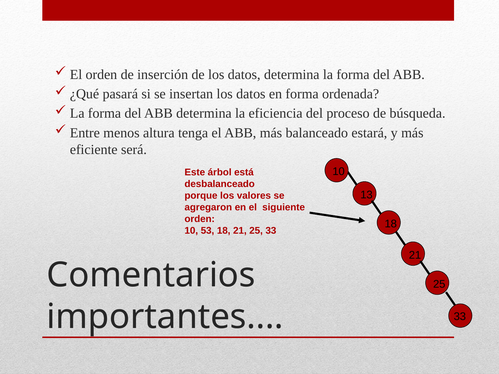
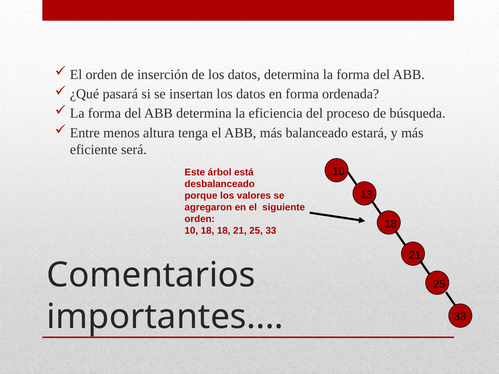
53: 53 -> 18 (208, 231)
